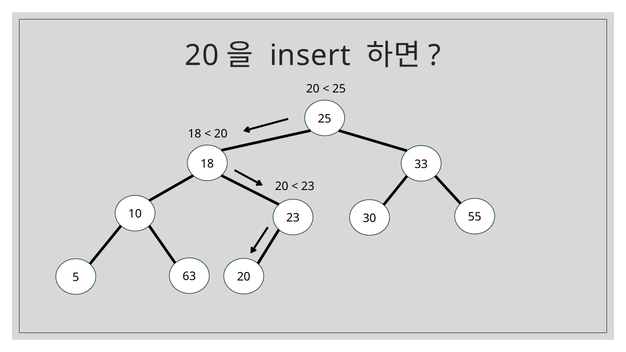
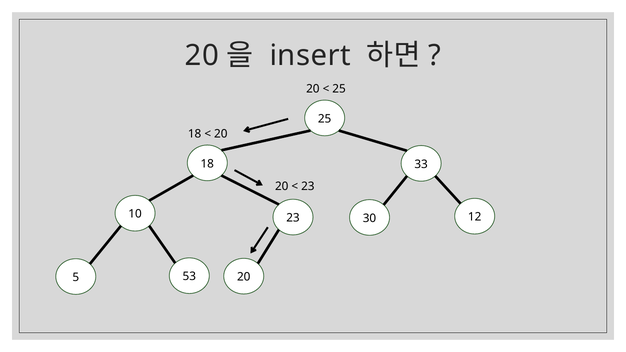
55: 55 -> 12 (475, 217)
63: 63 -> 53 (189, 277)
